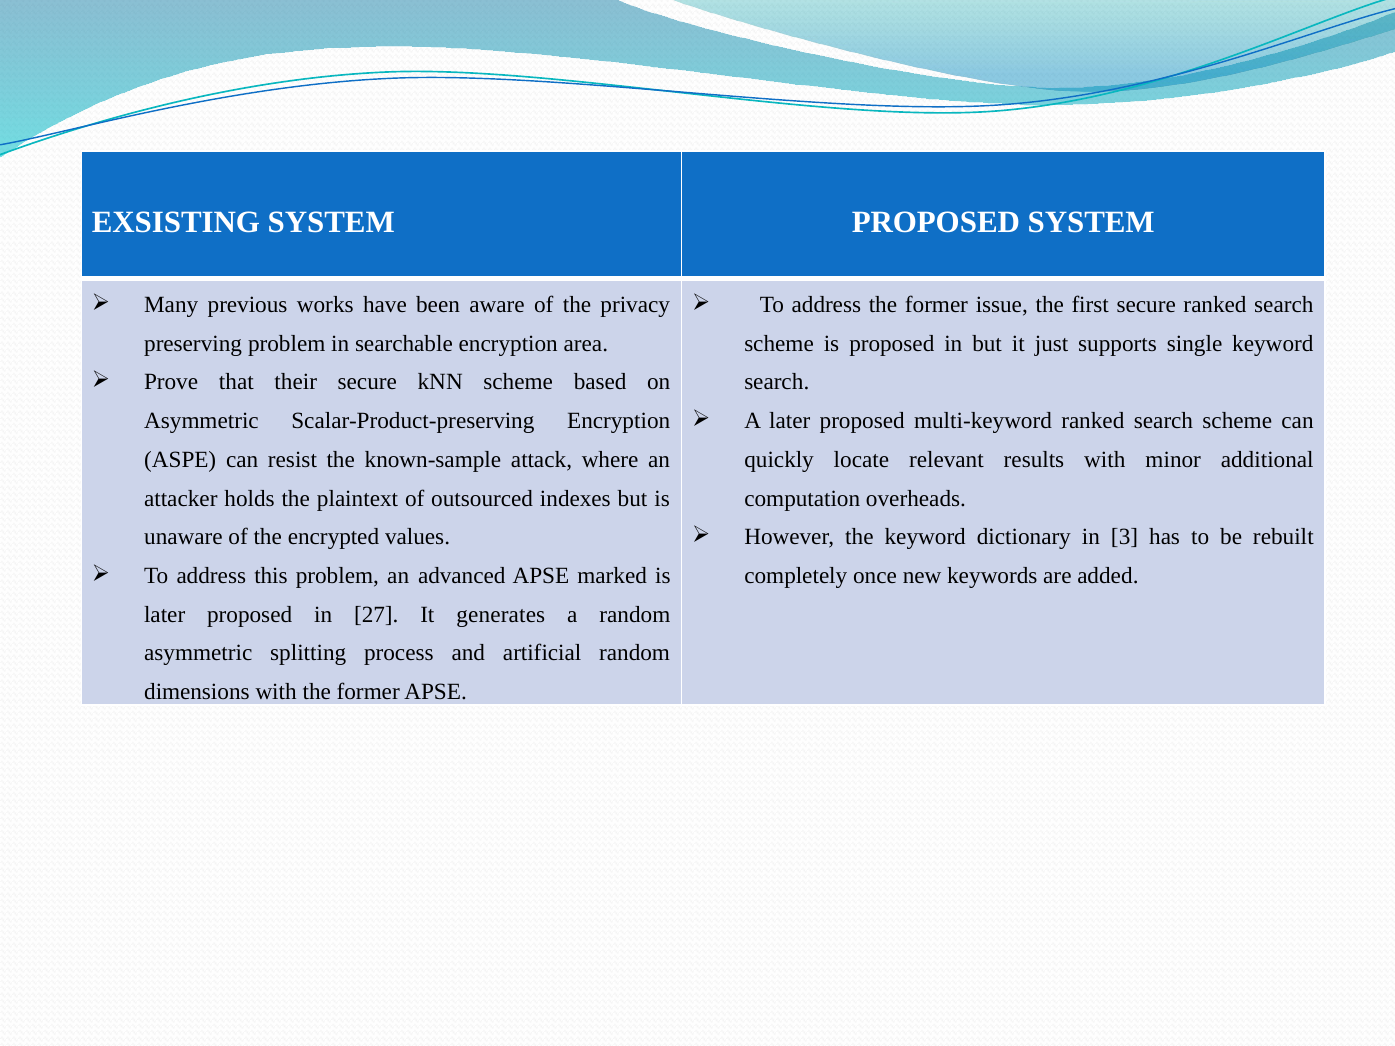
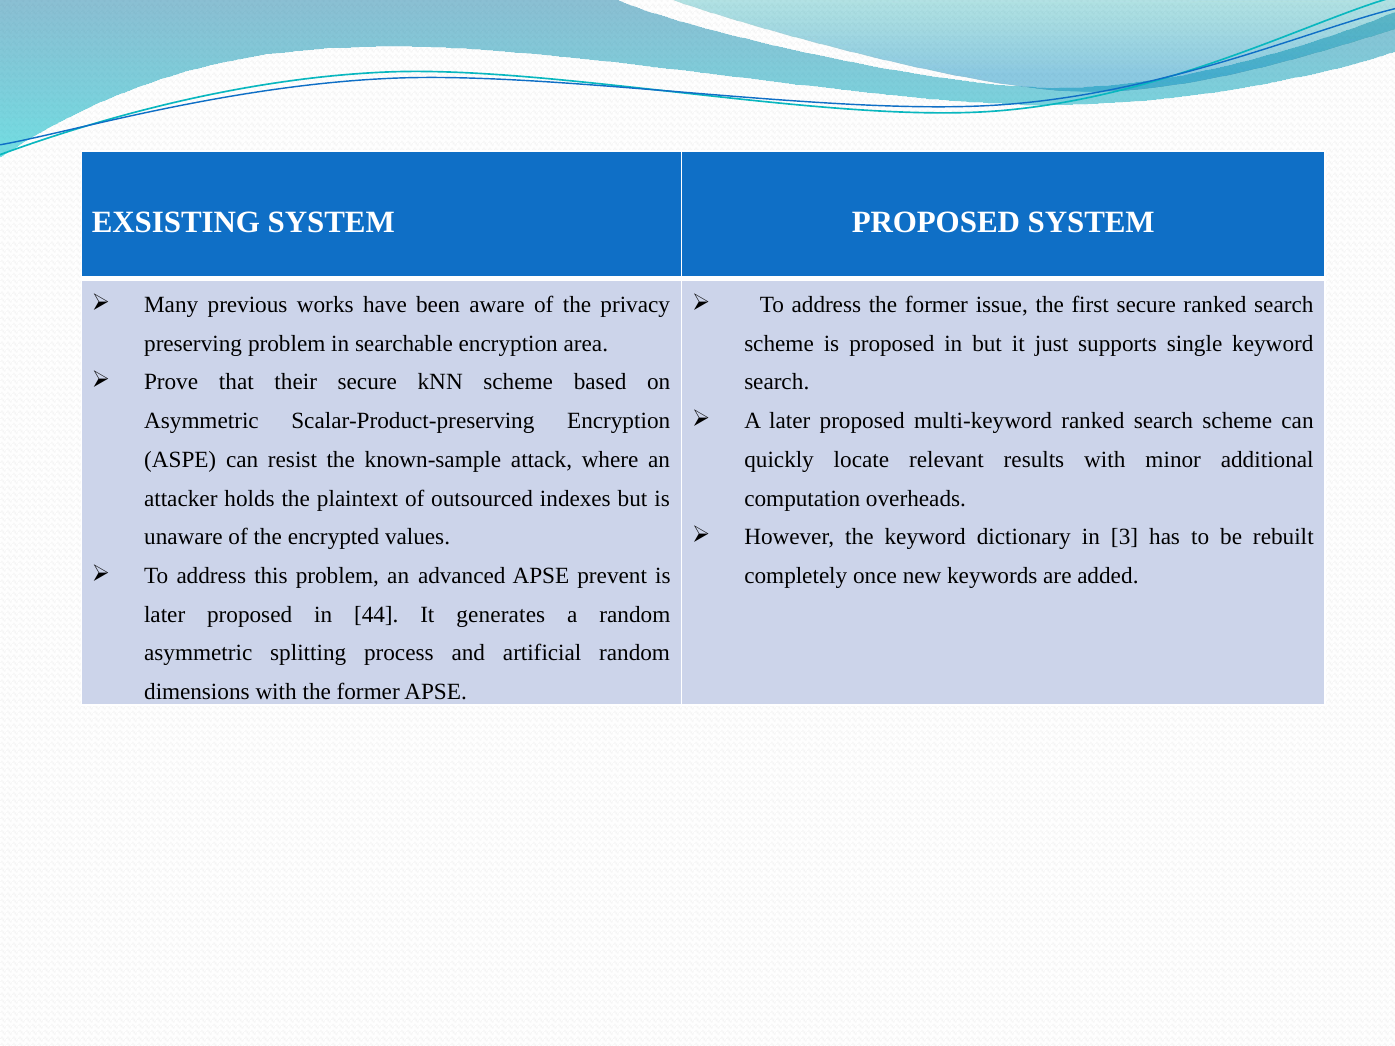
marked: marked -> prevent (612, 576)
27: 27 -> 44 (376, 615)
